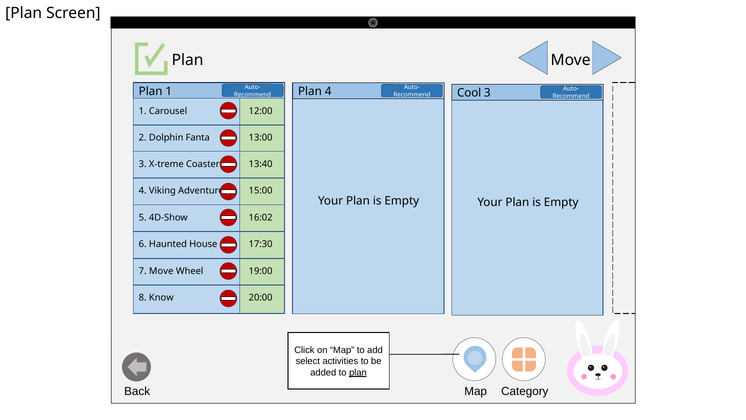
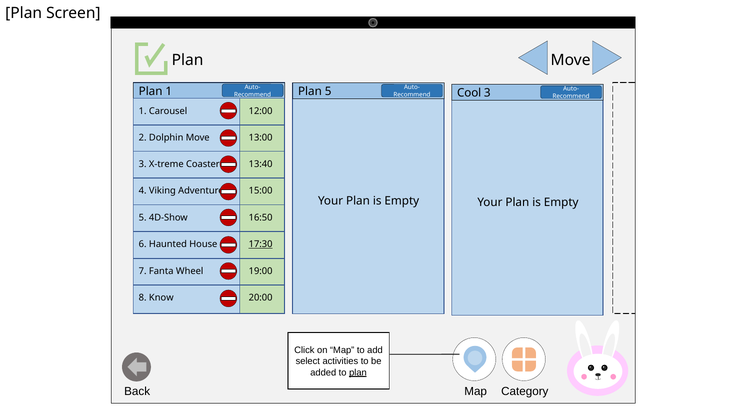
Plan 4: 4 -> 5 (328, 92)
Dolphin Fanta: Fanta -> Move (198, 138)
16:02: 16:02 -> 16:50 (261, 217)
17:30 underline: none -> present (261, 244)
7 Move: Move -> Fanta (161, 271)
